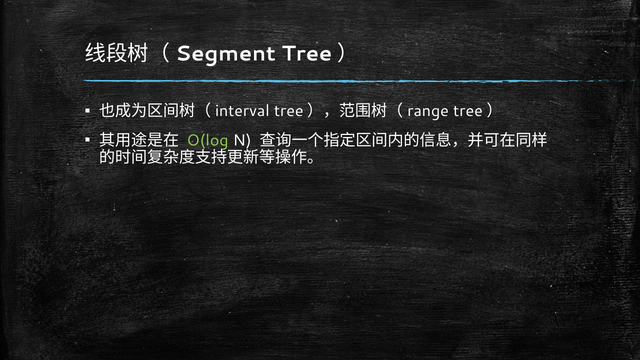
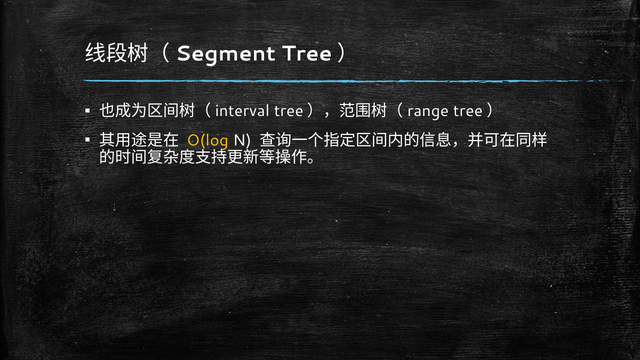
O(log colour: light green -> yellow (208, 140)
